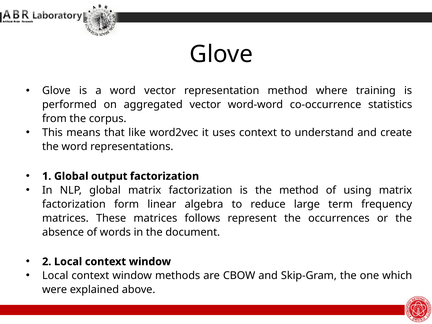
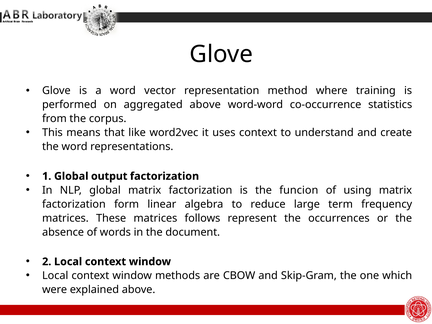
aggregated vector: vector -> above (205, 105)
the method: method -> funcion (299, 190)
